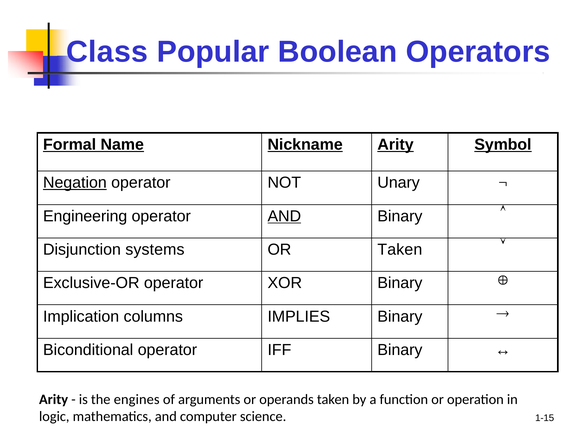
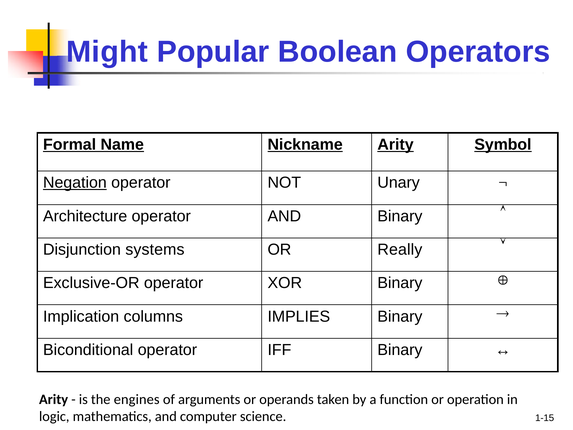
Class: Class -> Might (107, 52)
Engineering: Engineering -> Architecture (85, 216)
AND underline: present -> none (284, 216)
OR Taken: Taken -> Really (400, 249)
